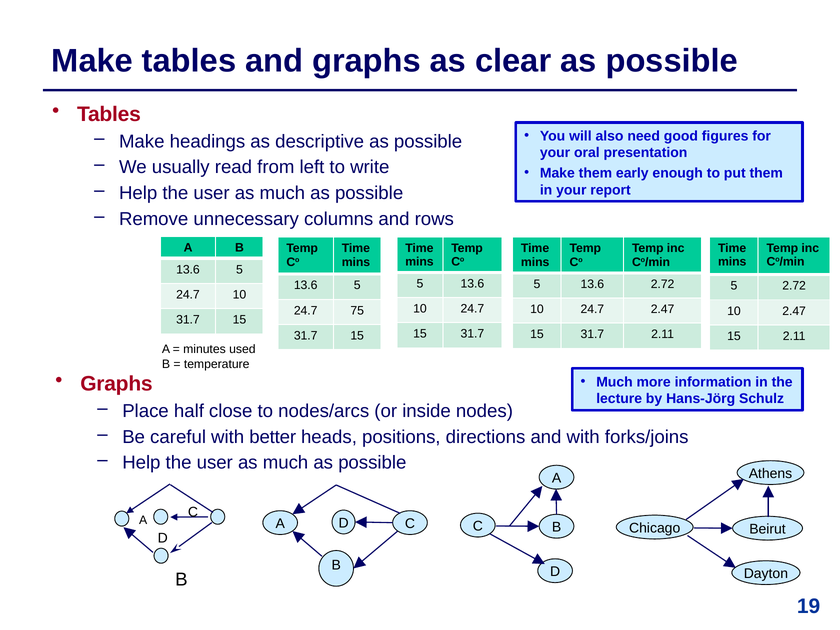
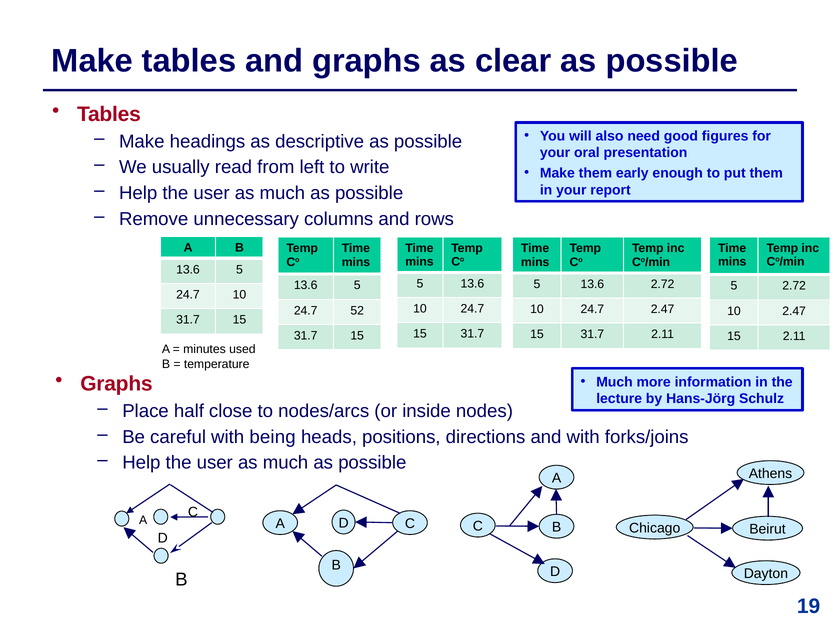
75: 75 -> 52 (357, 310)
better: better -> being (273, 437)
